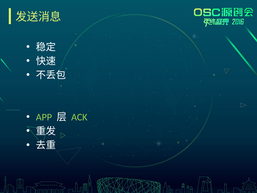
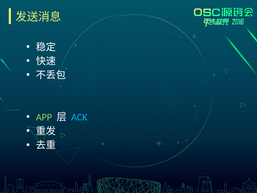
ACK colour: light green -> light blue (79, 117)
